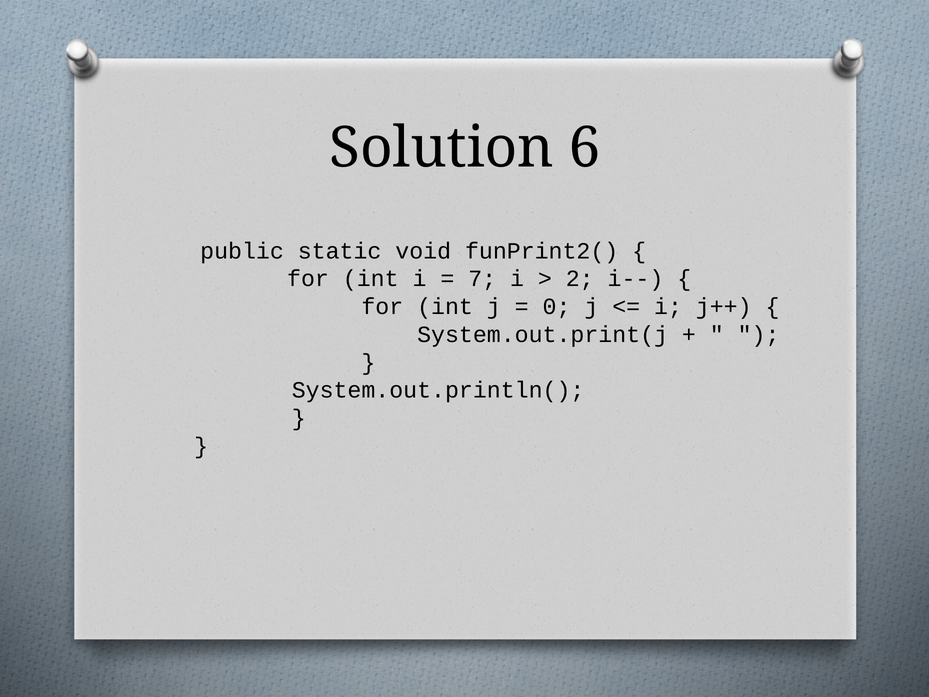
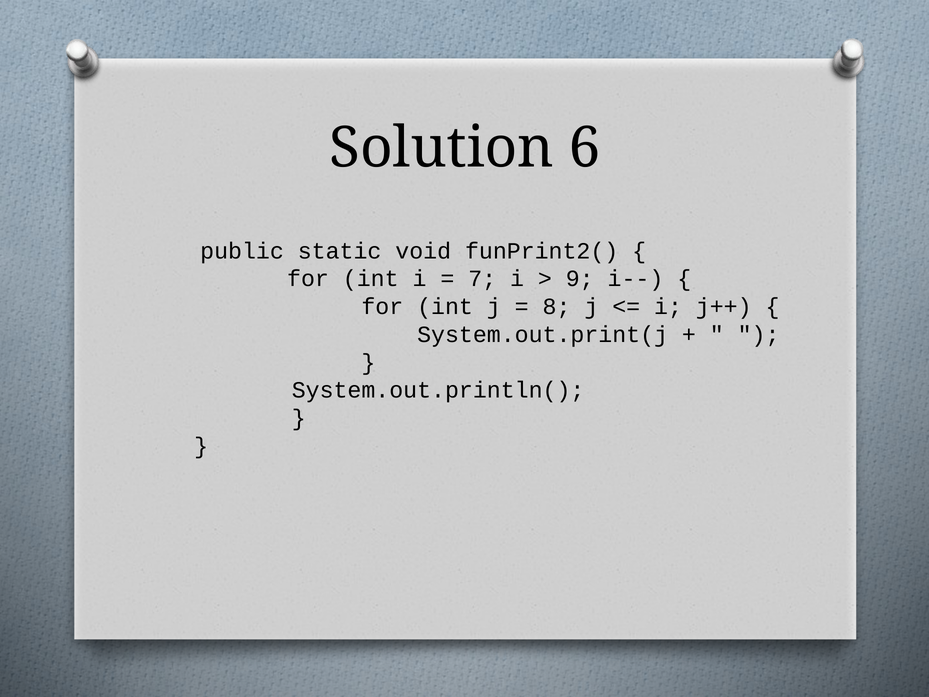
2: 2 -> 9 (580, 279)
0: 0 -> 8 (557, 307)
